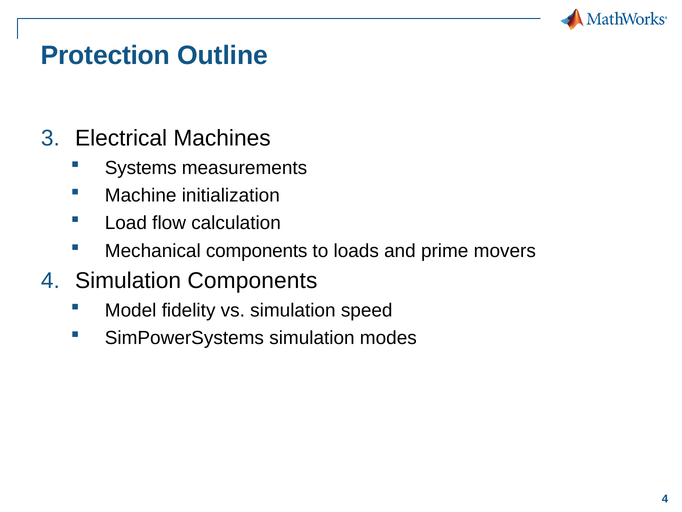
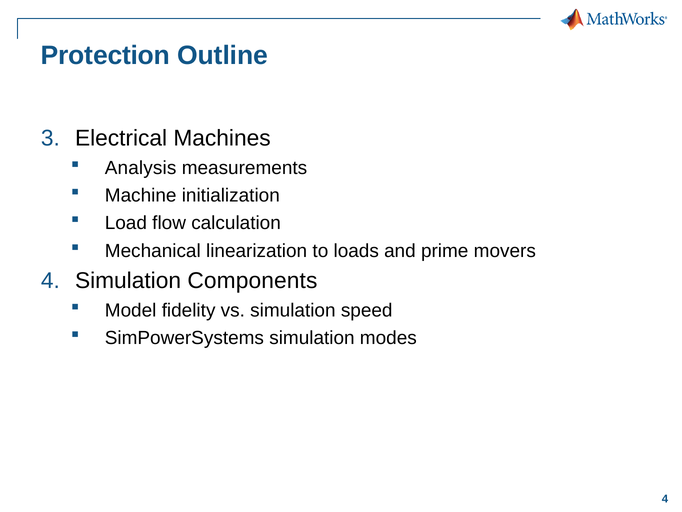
Systems: Systems -> Analysis (141, 168)
Mechanical components: components -> linearization (257, 251)
